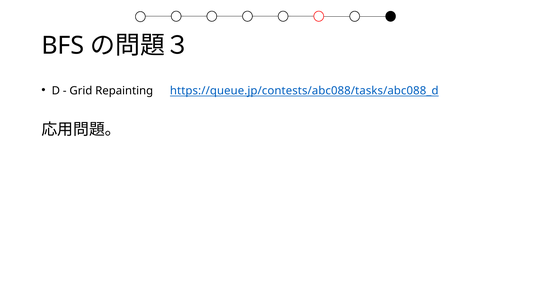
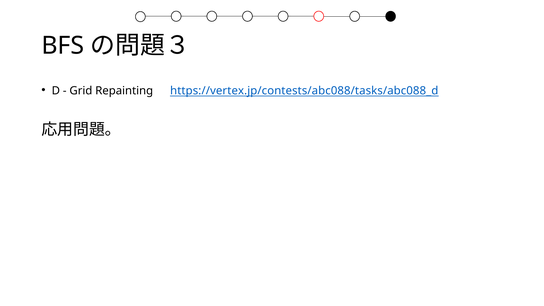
https://queue.jp/contests/abc088/tasks/abc088_d: https://queue.jp/contests/abc088/tasks/abc088_d -> https://vertex.jp/contests/abc088/tasks/abc088_d (304, 91)
